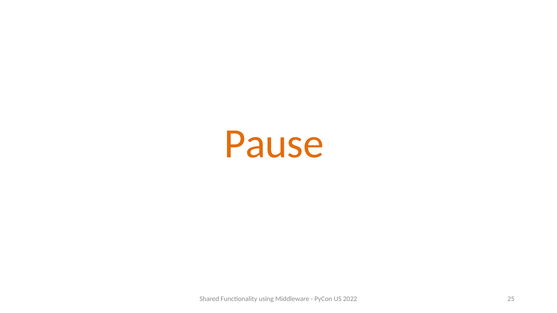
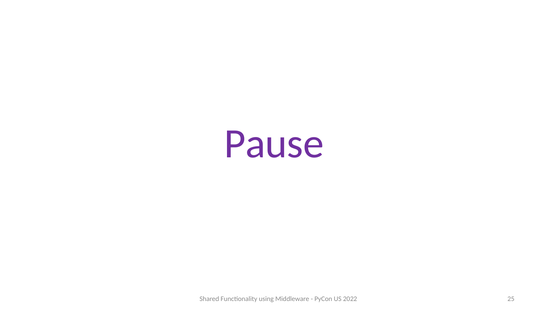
Pause colour: orange -> purple (274, 144)
